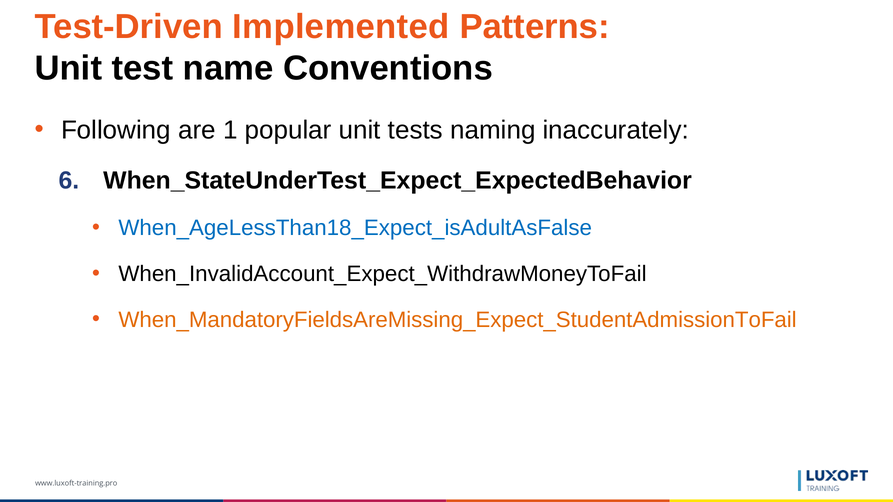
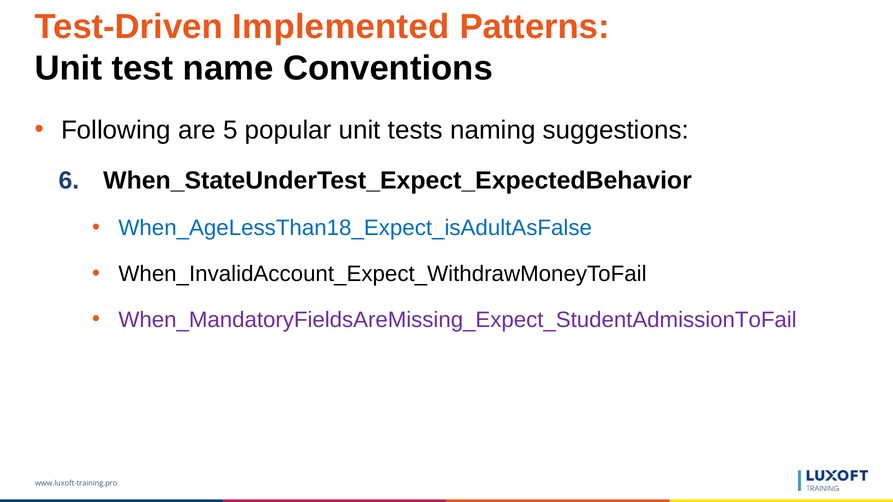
1: 1 -> 5 (230, 130)
inaccurately: inaccurately -> suggestions (616, 130)
When_MandatoryFieldsAreMissing_Expect_StudentAdmissionToFail colour: orange -> purple (458, 320)
